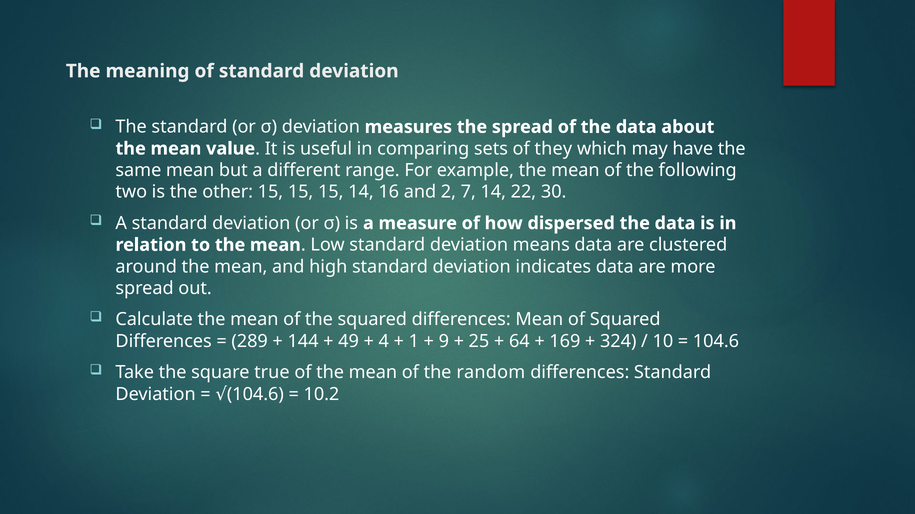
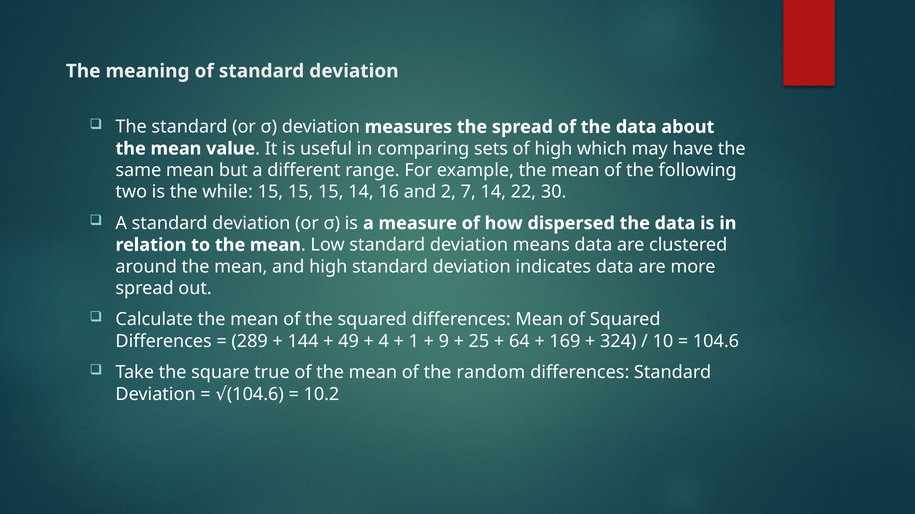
of they: they -> high (553, 149)
other: other -> while (228, 192)
